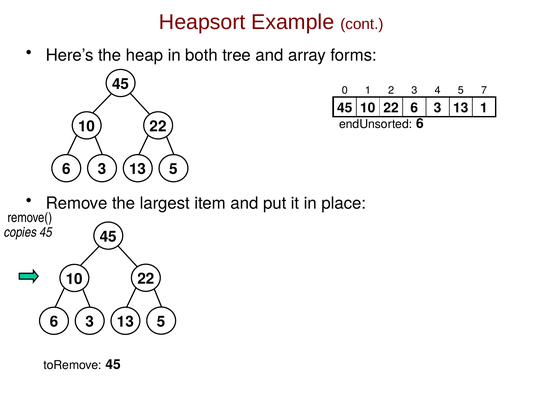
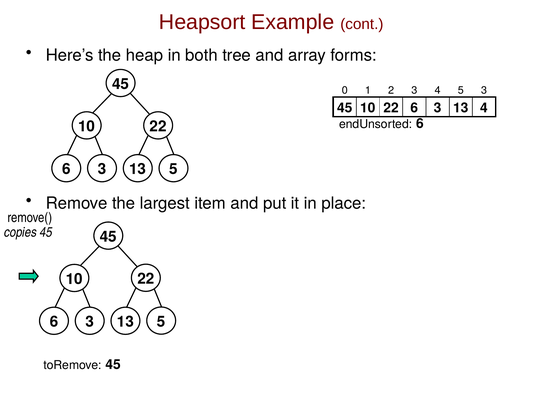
5 7: 7 -> 3 (484, 90)
13 1: 1 -> 4 (484, 108)
